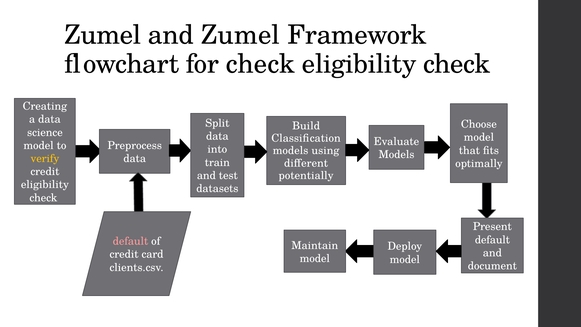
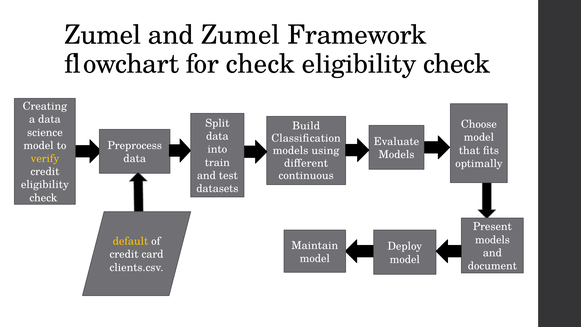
potentially: potentially -> continuous (306, 175)
default: default -> models (492, 240)
default colour: pink -> yellow (130, 241)
